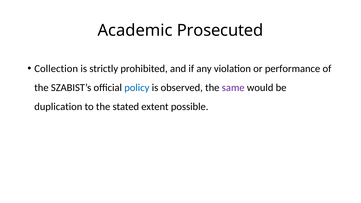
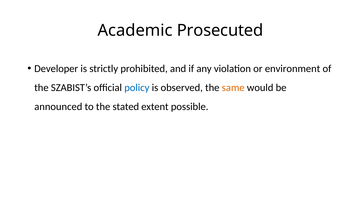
Collection: Collection -> Developer (56, 69)
performance: performance -> environment (293, 69)
same colour: purple -> orange (233, 88)
duplication: duplication -> announced (58, 107)
